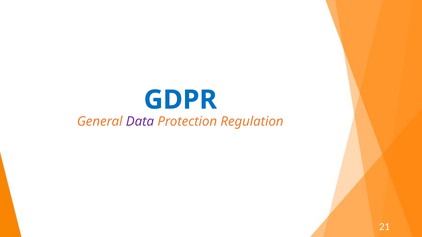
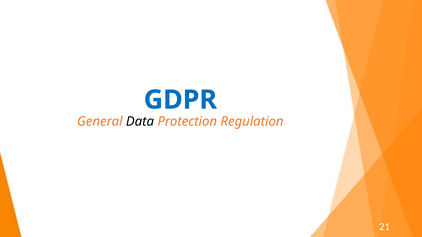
Data colour: purple -> black (140, 122)
